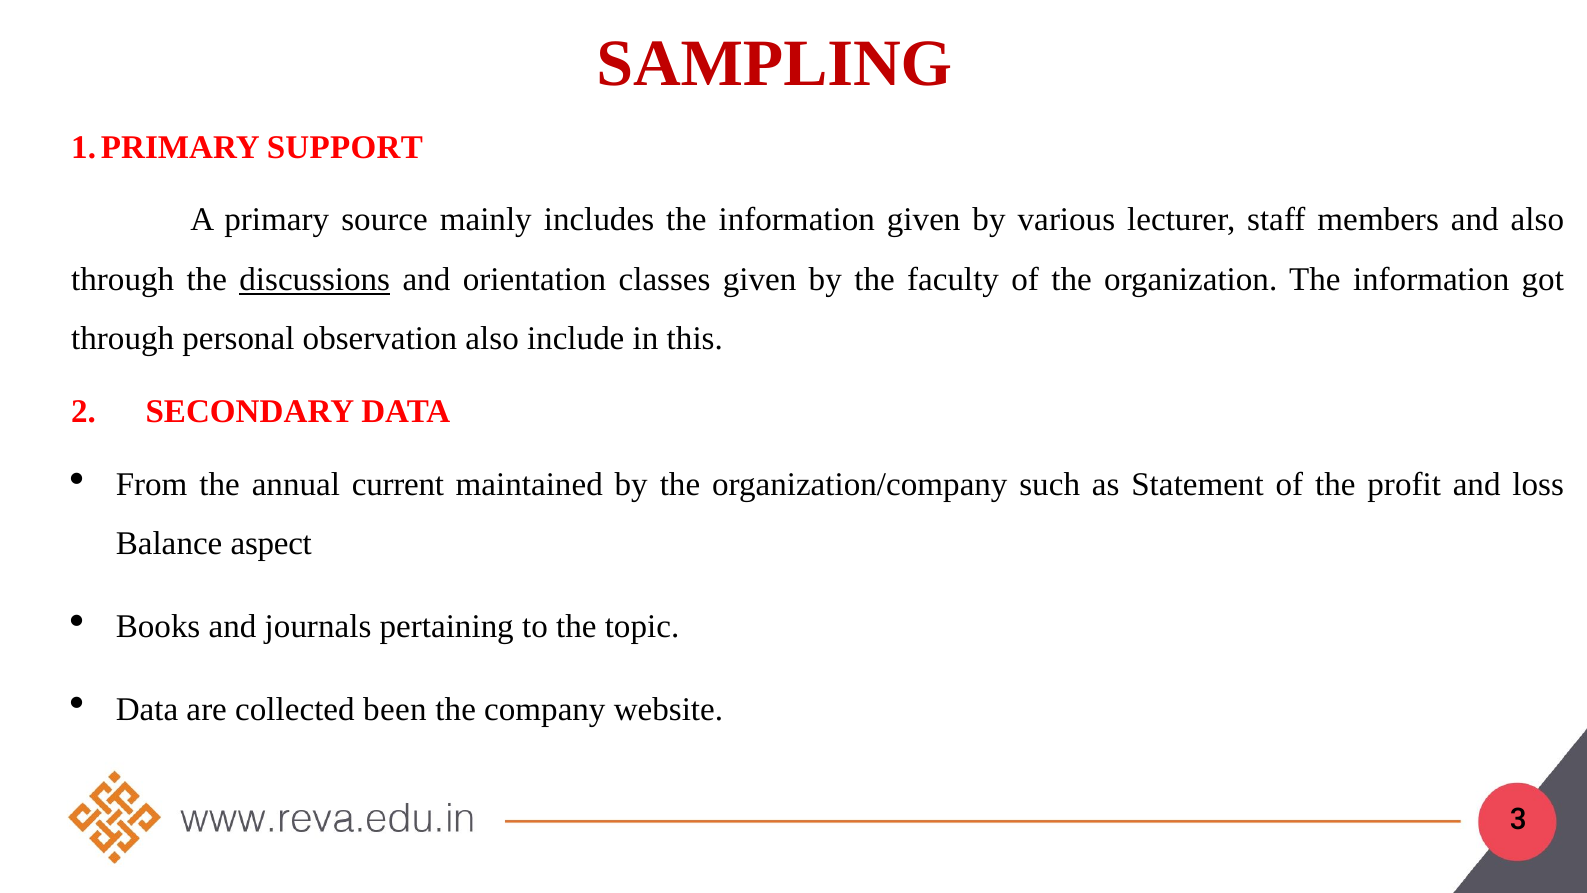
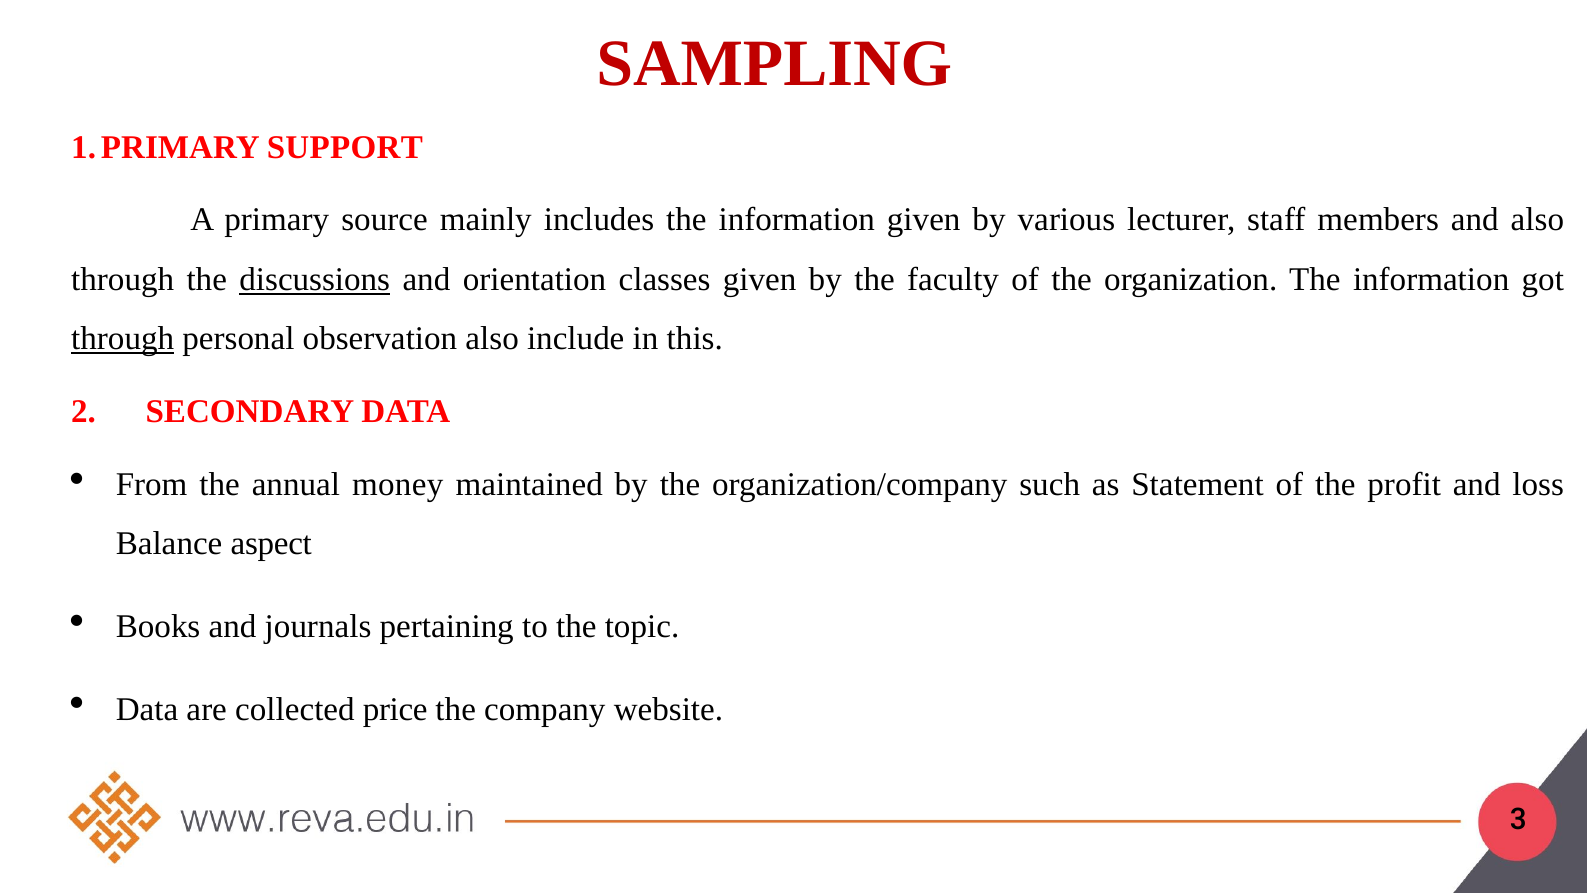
through underline: none -> present (123, 339)
current: current -> money (398, 484)
been: been -> price (395, 709)
